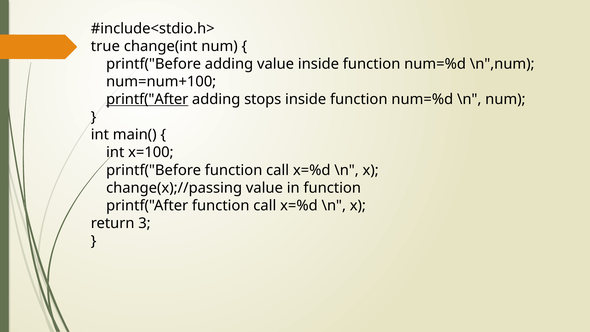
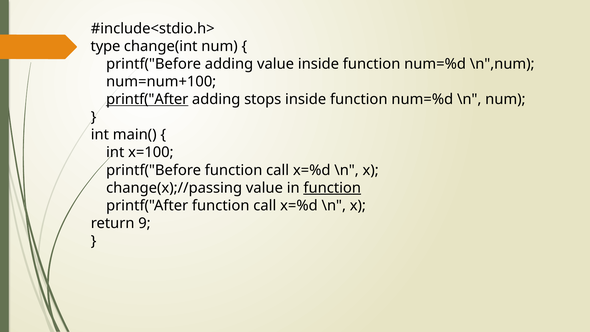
true: true -> type (105, 46)
function underline: none -> present (332, 188)
3: 3 -> 9 (144, 223)
